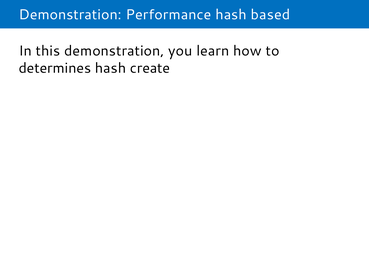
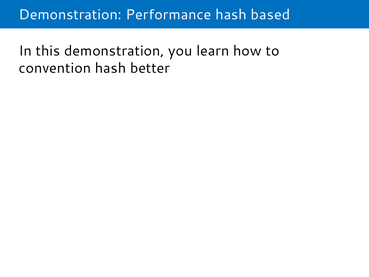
determines: determines -> convention (55, 68)
create: create -> better (150, 68)
